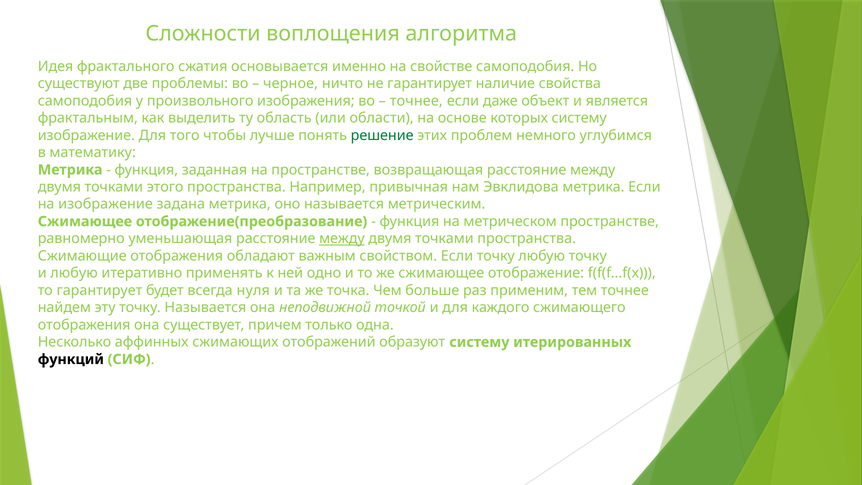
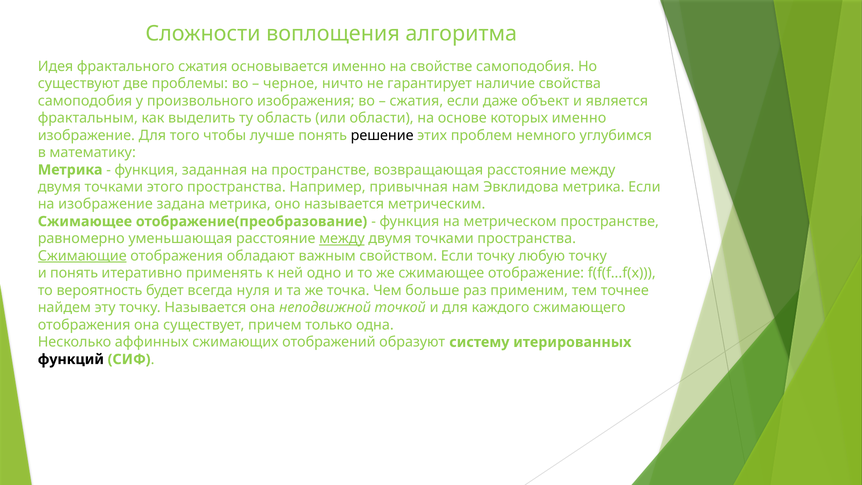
точнее: точнее -> сжатия (416, 101)
которых систему: систему -> именно (579, 118)
решение colour: green -> black (382, 135)
Сжимающие underline: none -> present (82, 256)
и любую: любую -> понять (74, 273)
то гарантирует: гарантирует -> вероятность (99, 290)
